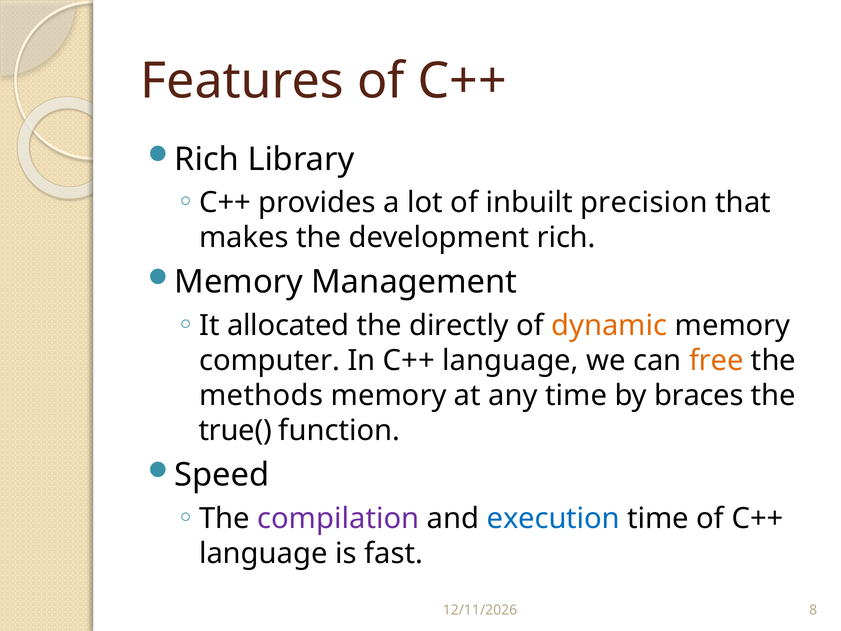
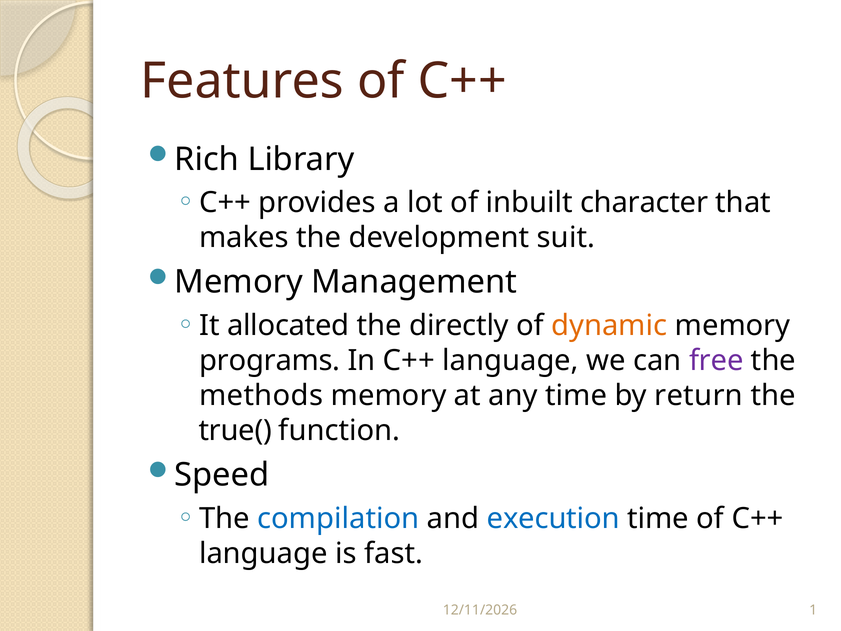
precision: precision -> character (644, 203)
development rich: rich -> suit (566, 238)
computer: computer -> programs (270, 360)
free colour: orange -> purple (716, 360)
braces: braces -> return (699, 395)
compilation colour: purple -> blue (338, 518)
8: 8 -> 1 (813, 610)
